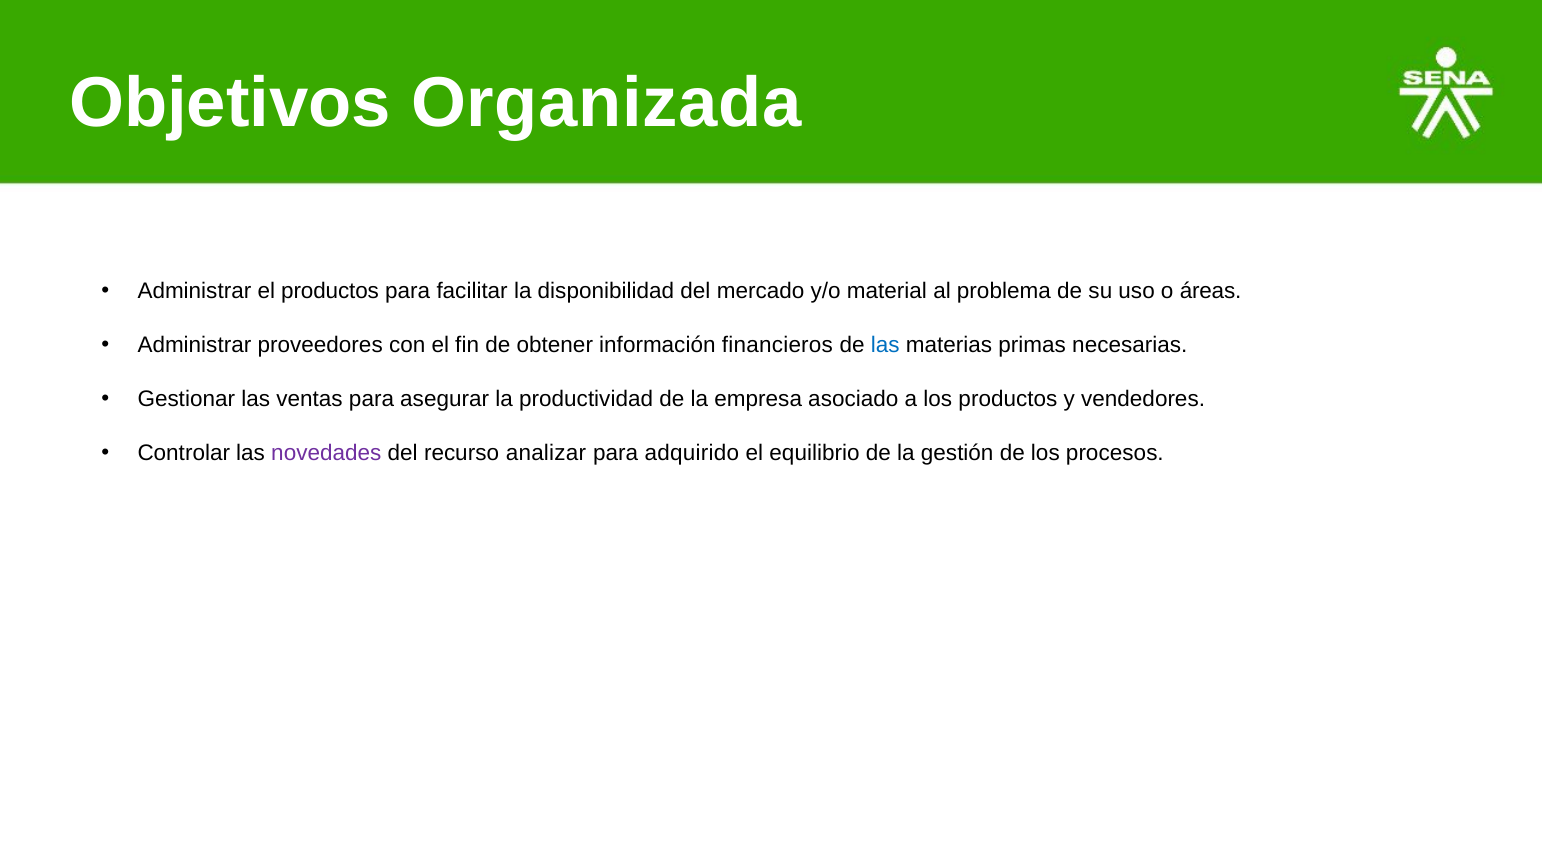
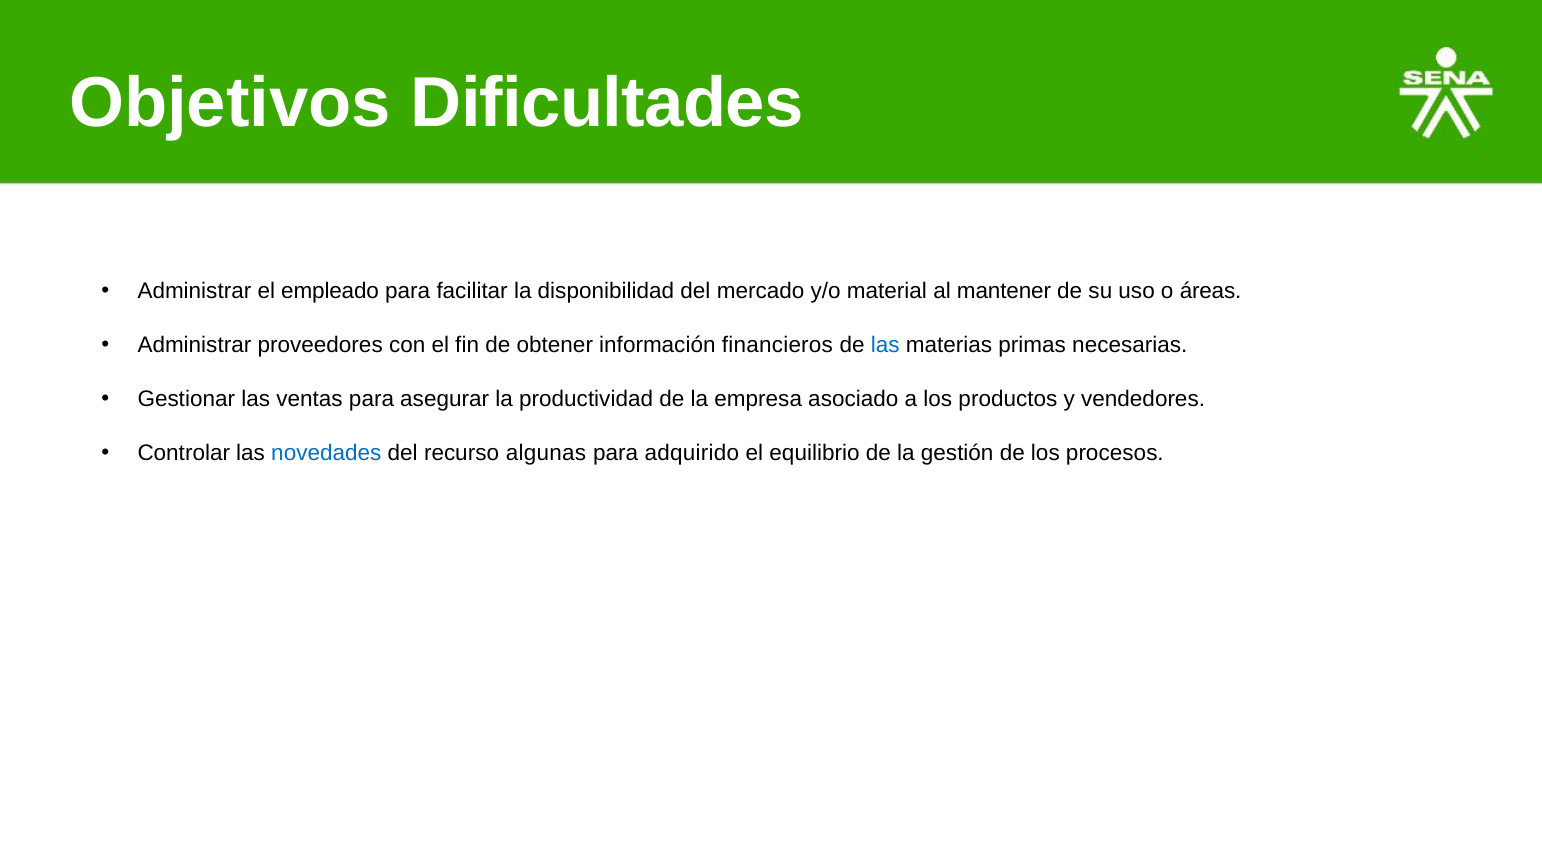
Organizada: Organizada -> Dificultades (607, 103)
el productos: productos -> empleado (330, 291)
problema: problema -> mantener (1004, 291)
novedades colour: purple -> blue (326, 453)
analizar: analizar -> algunas (546, 453)
